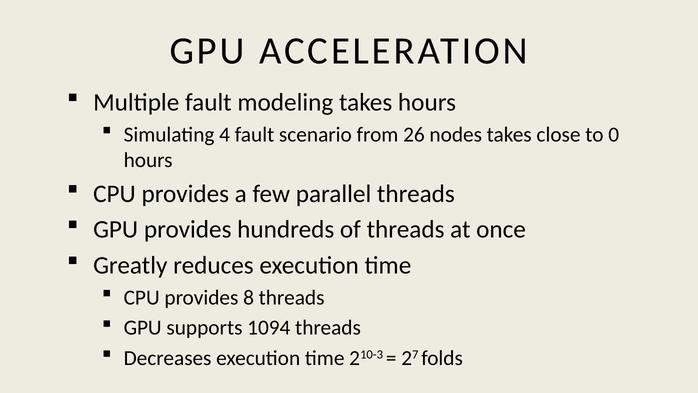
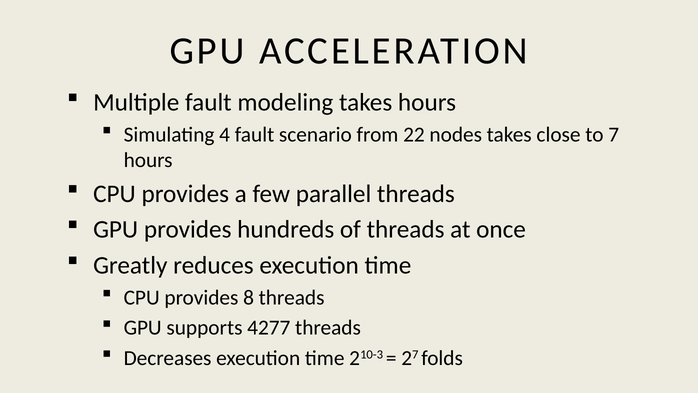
26: 26 -> 22 (414, 134)
0: 0 -> 7 (614, 134)
1094: 1094 -> 4277 (269, 328)
